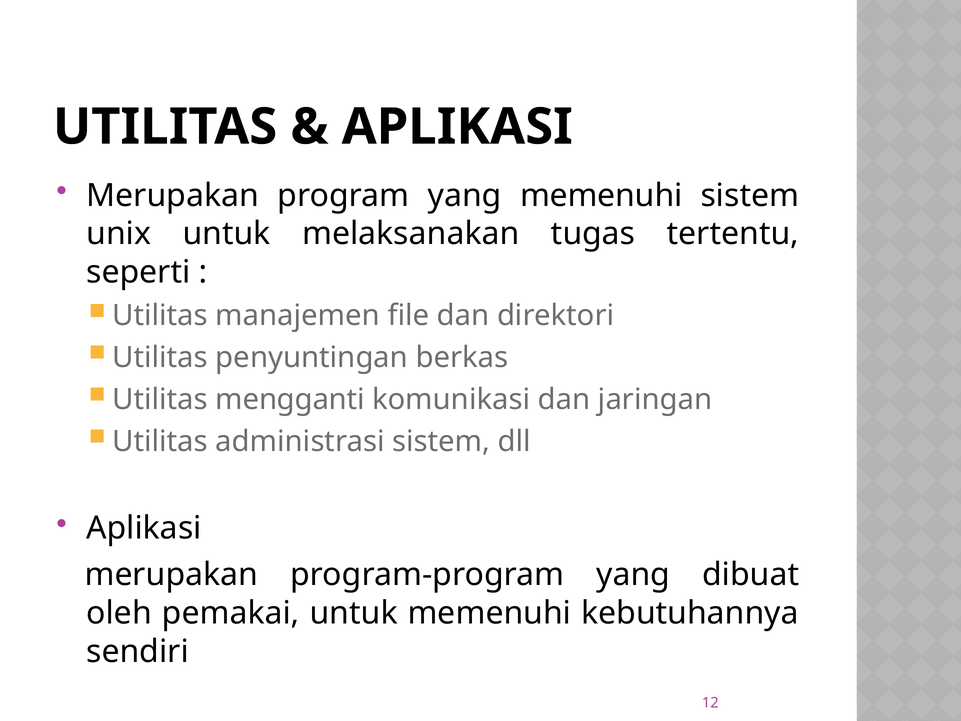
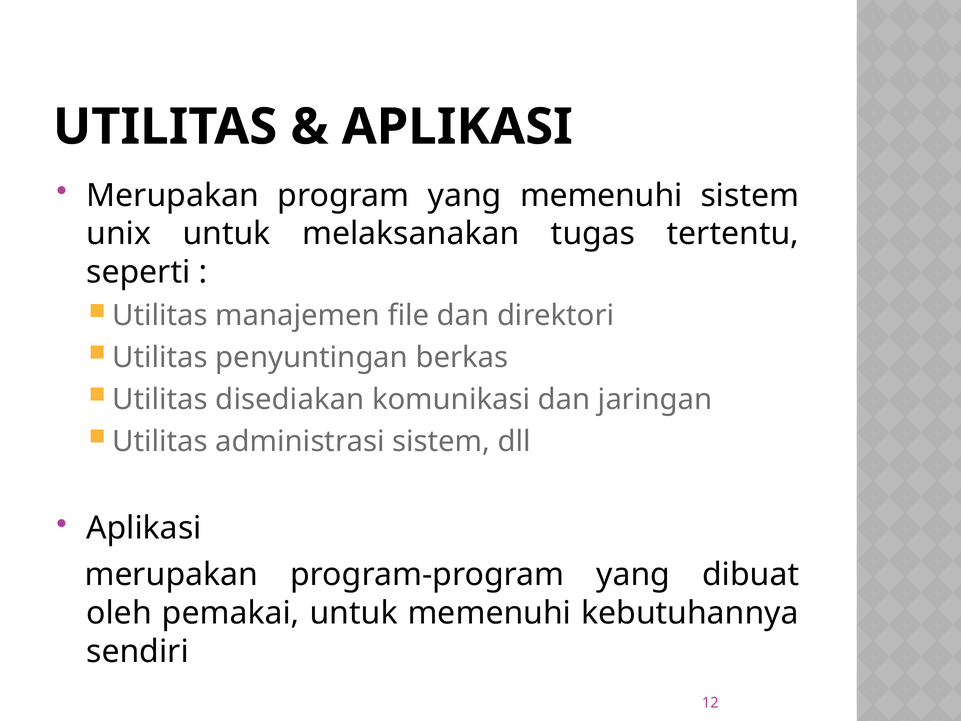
mengganti: mengganti -> disediakan (290, 399)
